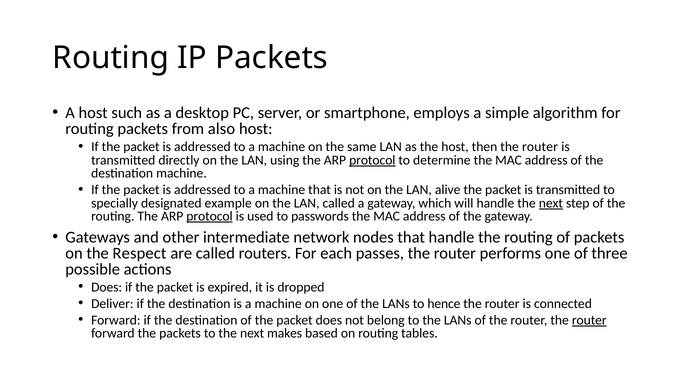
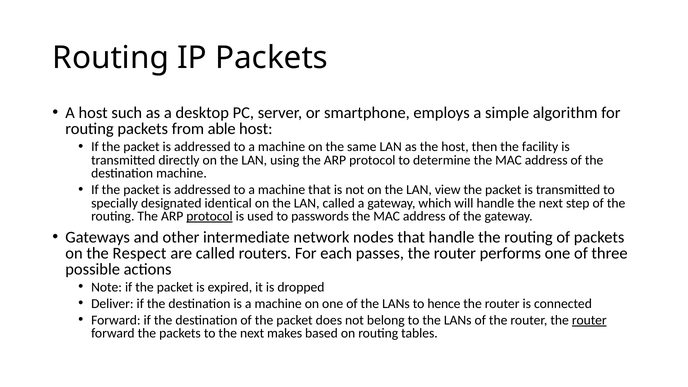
also: also -> able (222, 129)
then the router: router -> facility (540, 147)
protocol underline: present -> none (372, 160)
alive: alive -> view (448, 190)
example: example -> identical (228, 203)
next underline: present -> none (551, 203)
Does: Does -> Note (107, 287)
